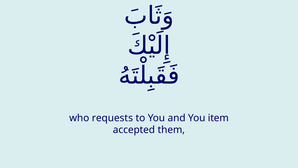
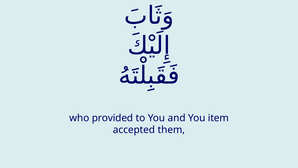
requests: requests -> provided (112, 118)
